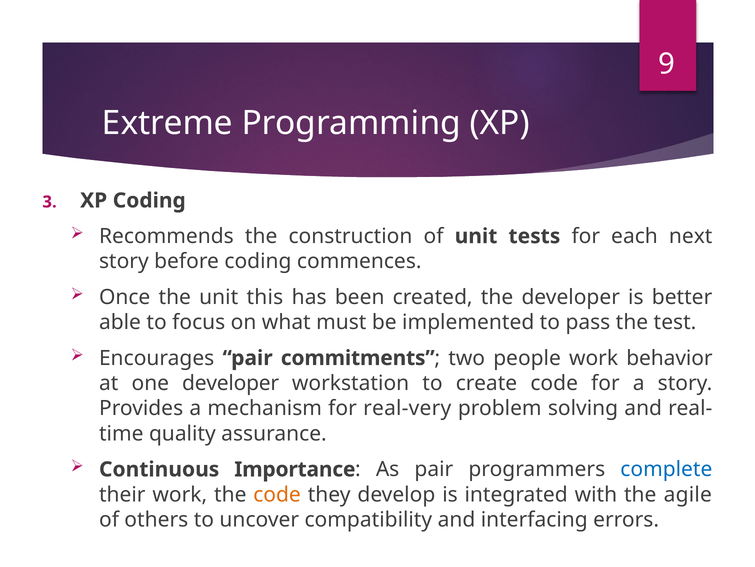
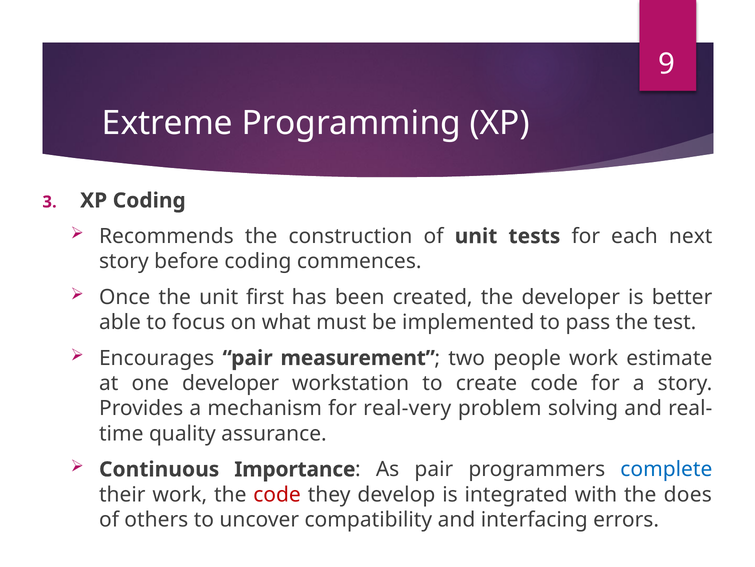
this: this -> first (265, 297)
commitments: commitments -> measurement (358, 358)
behavior: behavior -> estimate (669, 358)
code colour: orange -> red (277, 494)
agile: agile -> does (688, 494)
